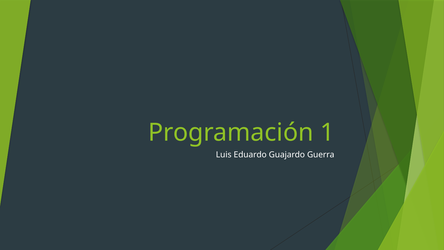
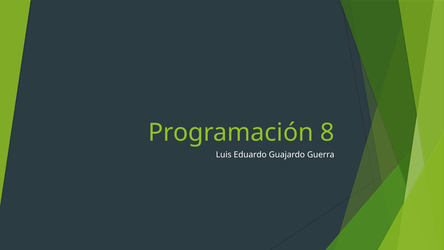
1: 1 -> 8 (327, 133)
